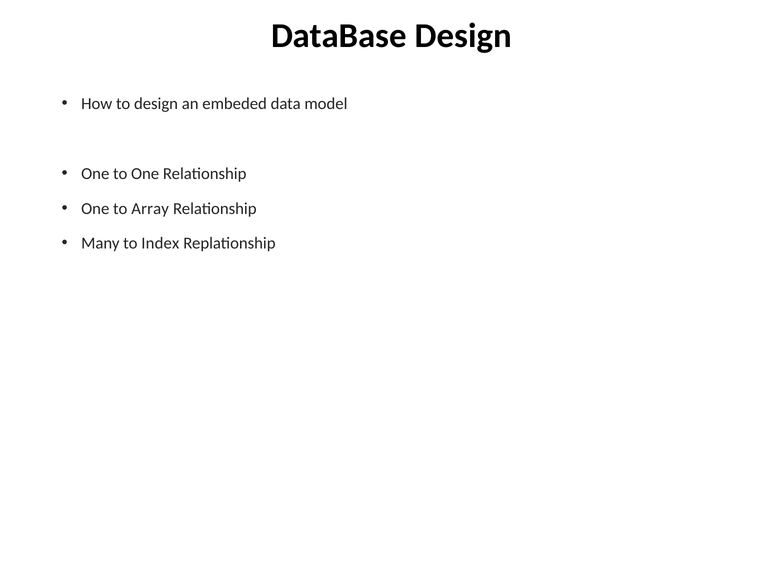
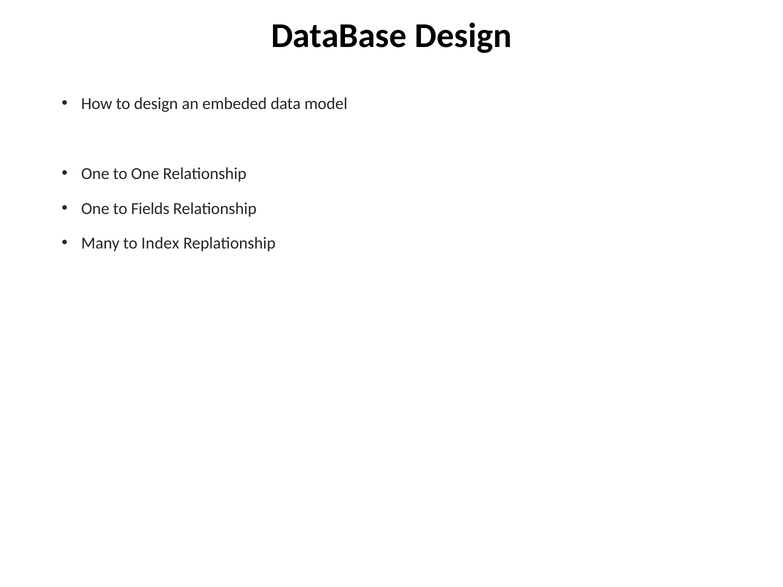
Array: Array -> Fields (150, 209)
